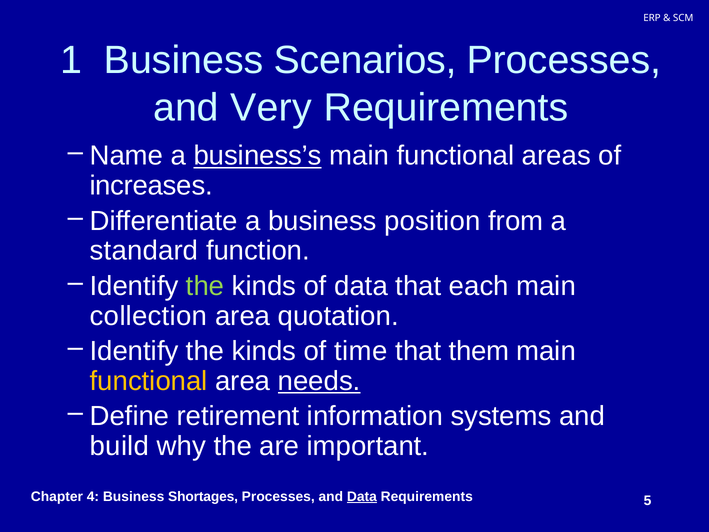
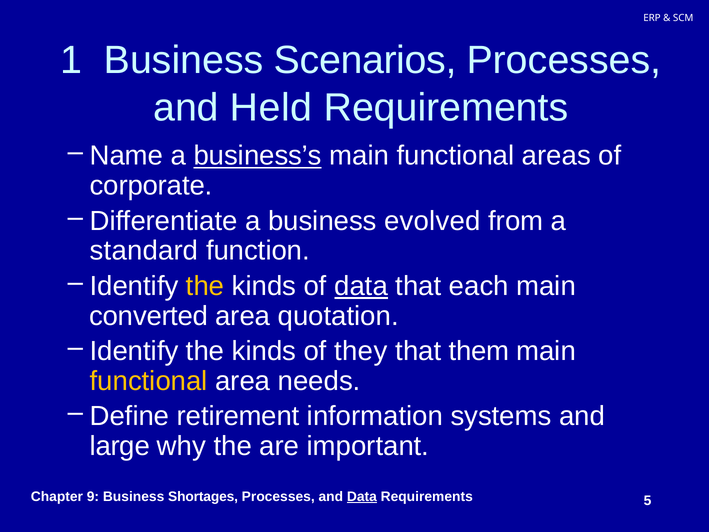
Very: Very -> Held (271, 108)
increases: increases -> corporate (151, 186)
position: position -> evolved (432, 221)
the colour: light green -> yellow (205, 286)
data underline: none -> present (361, 286)
collection: collection -> converted (149, 316)
time: time -> they (361, 351)
needs underline: present -> none (319, 381)
build: build -> large (120, 446)
4: 4 -> 9 (93, 496)
